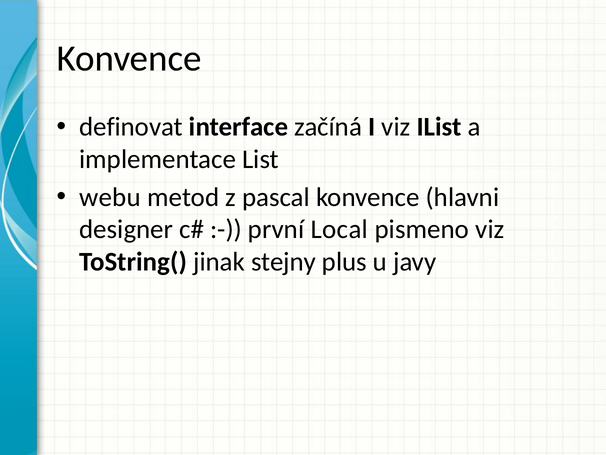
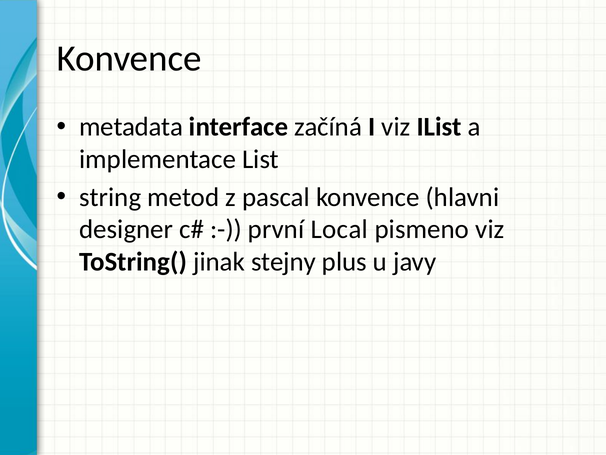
definovat: definovat -> metadata (131, 127)
webu: webu -> string (110, 197)
